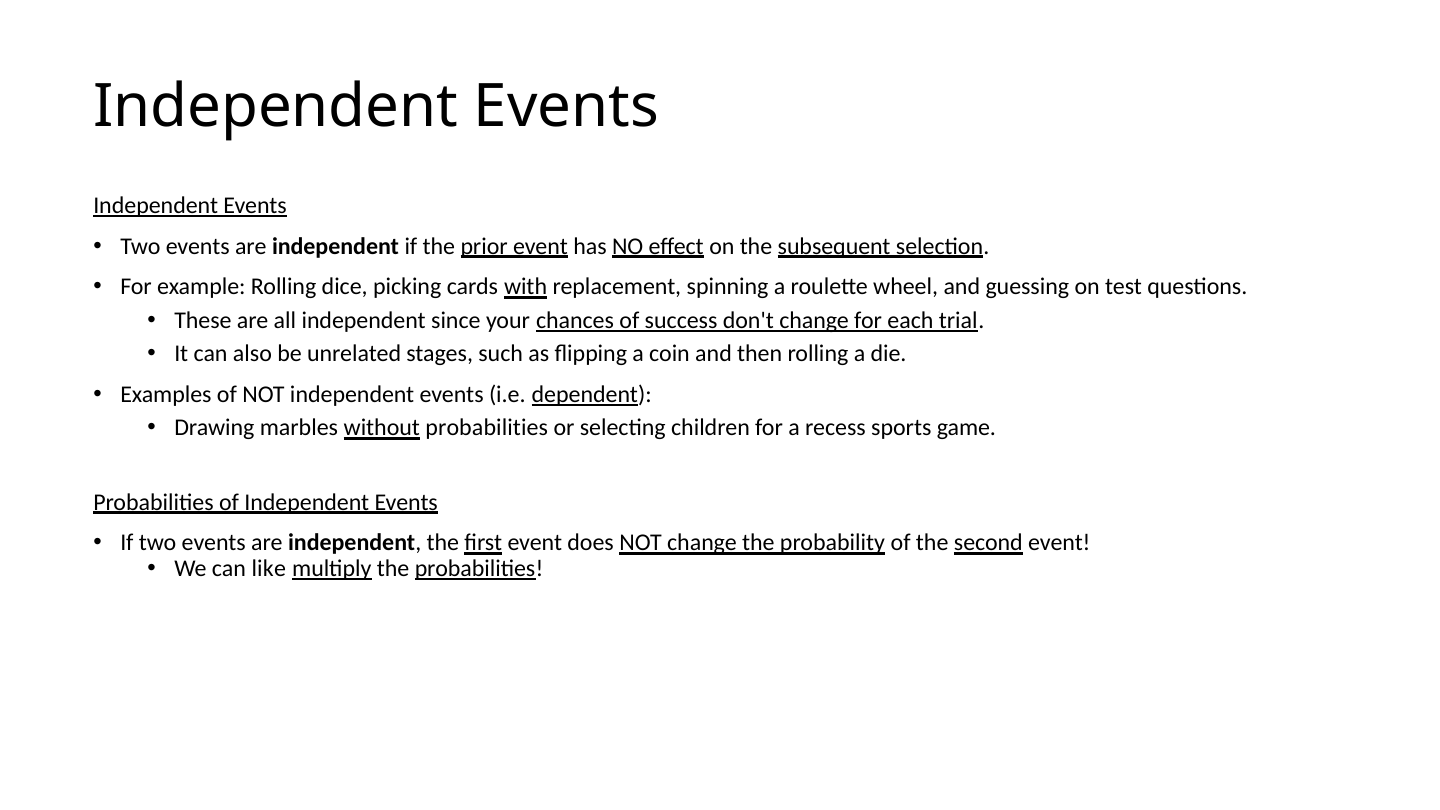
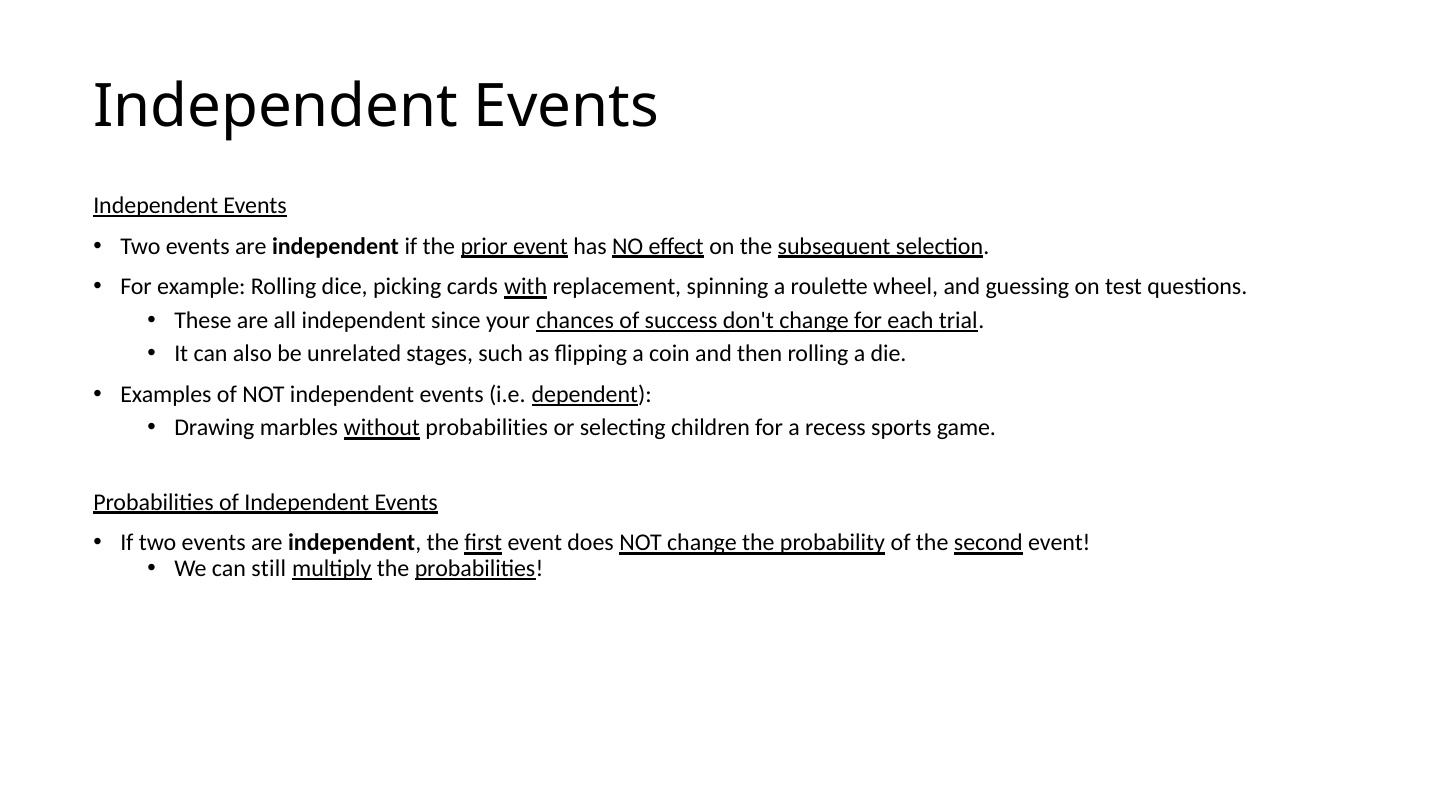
like: like -> still (269, 569)
